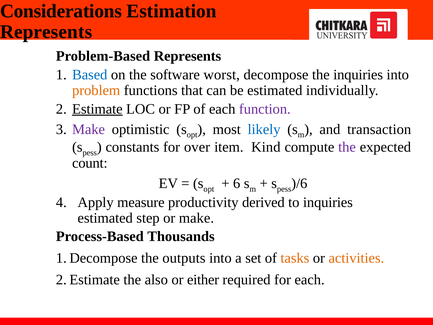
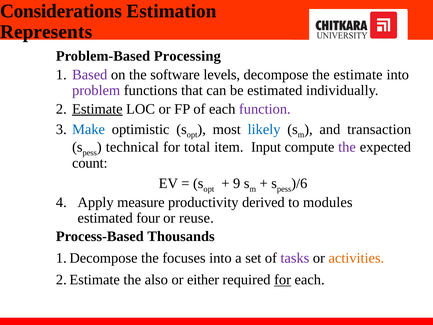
Problem-Based Represents: Represents -> Processing (187, 56)
Based colour: blue -> purple (90, 75)
worst: worst -> levels (222, 75)
the inquiries: inquiries -> estimate (358, 75)
problem colour: orange -> purple (96, 90)
Make colour: purple -> blue (89, 129)
constants: constants -> technical (132, 147)
over: over -> total (197, 147)
Kind: Kind -> Input (266, 147)
6: 6 -> 9 (237, 183)
to inquiries: inquiries -> modules (328, 202)
step: step -> four (148, 218)
or make: make -> reuse (196, 218)
outputs: outputs -> focuses (184, 258)
tasks colour: orange -> purple (295, 258)
for underline: none -> present (283, 280)
